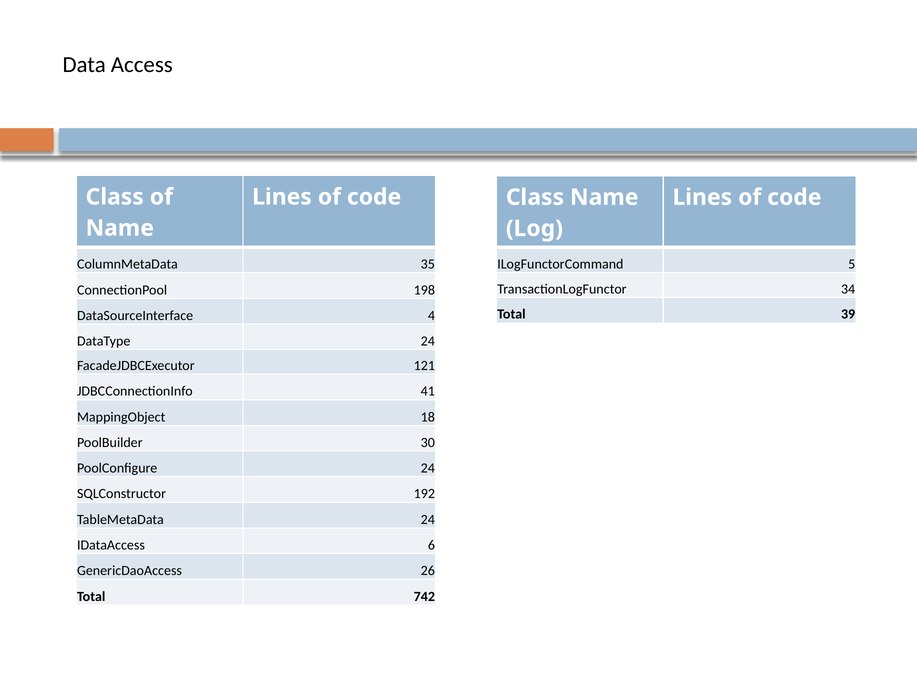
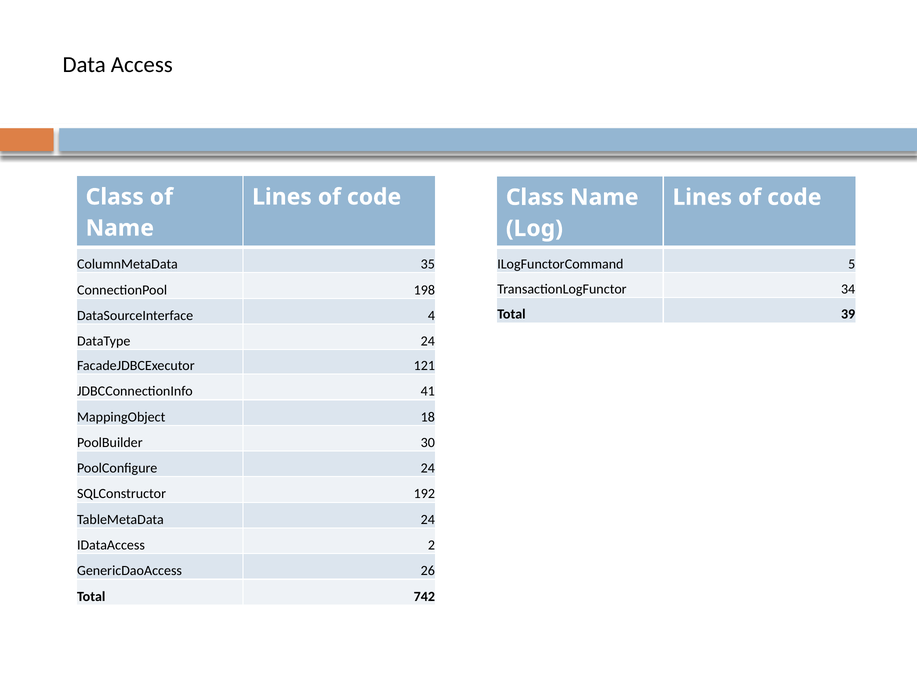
6: 6 -> 2 (431, 546)
